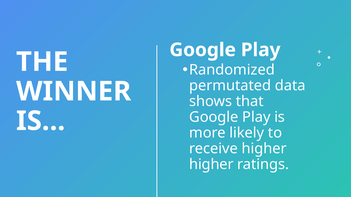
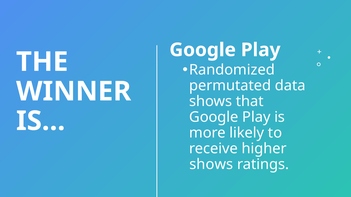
higher: higher -> shows (211, 165)
